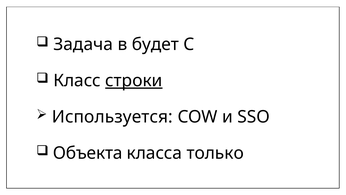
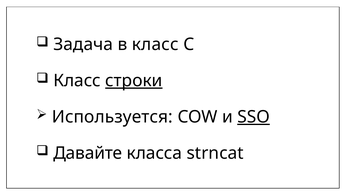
в будет: будет -> класс (155, 44)
SSO underline: none -> present (254, 117)
Объекта: Объекта -> Давайте (88, 153)
только: только -> strncat (215, 153)
